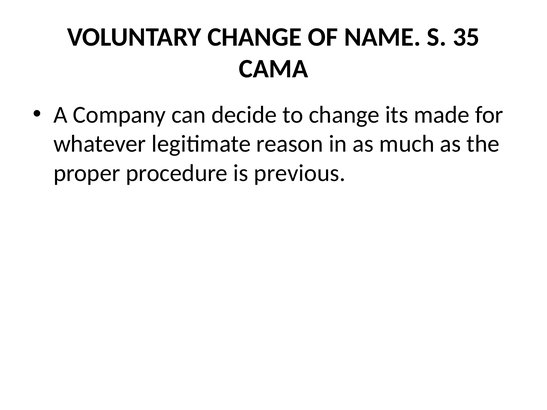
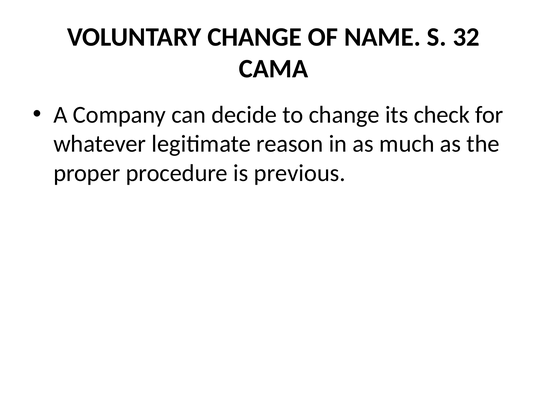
35: 35 -> 32 (466, 37)
made: made -> check (442, 115)
